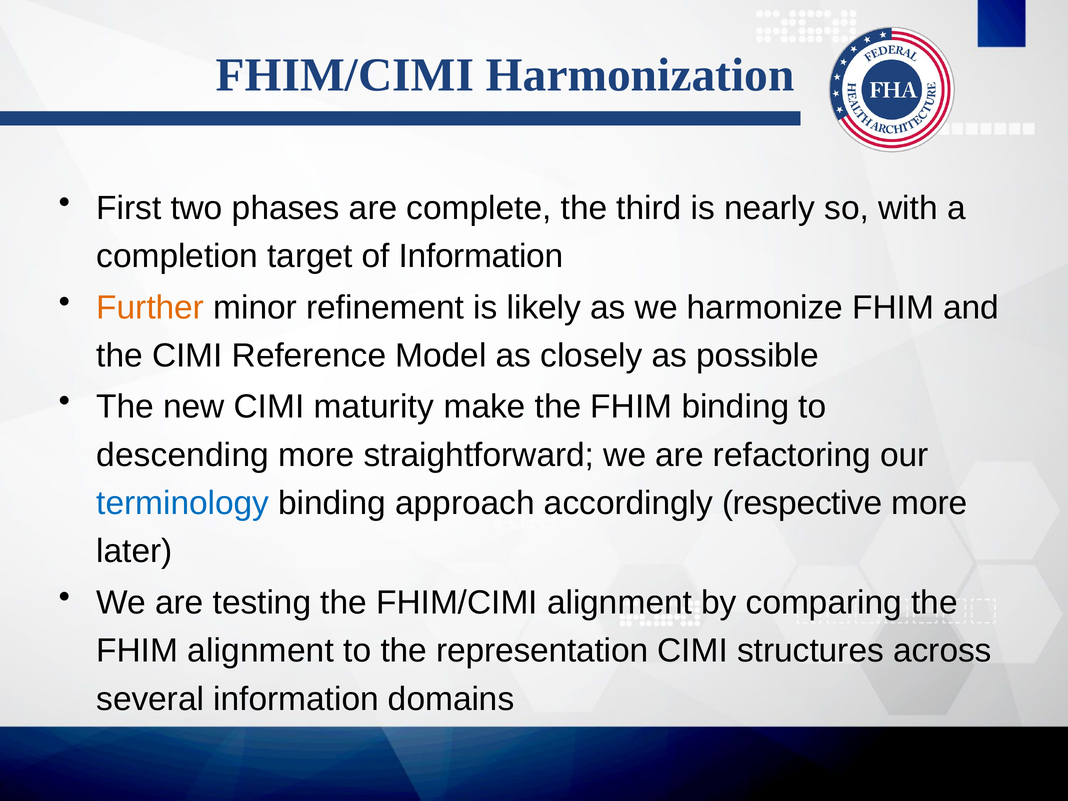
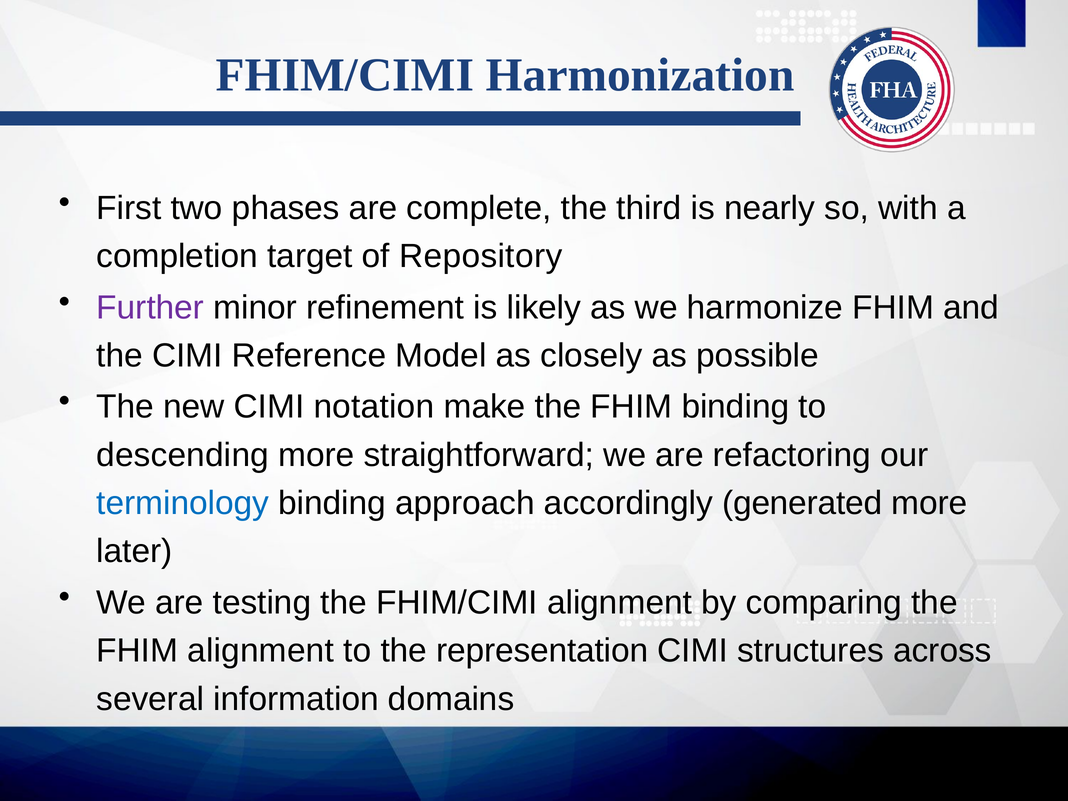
of Information: Information -> Repository (481, 256)
Further colour: orange -> purple (150, 307)
maturity: maturity -> notation (374, 407)
respective: respective -> generated (802, 503)
